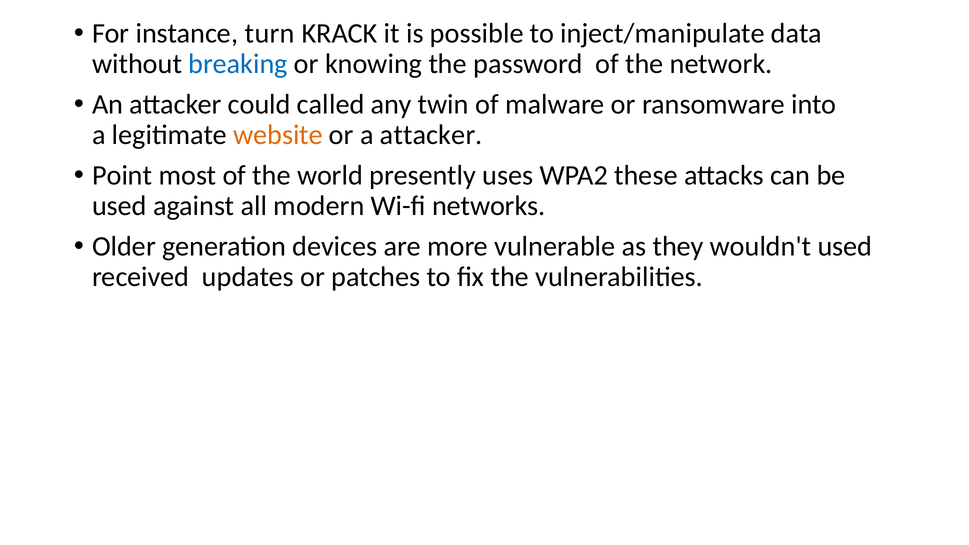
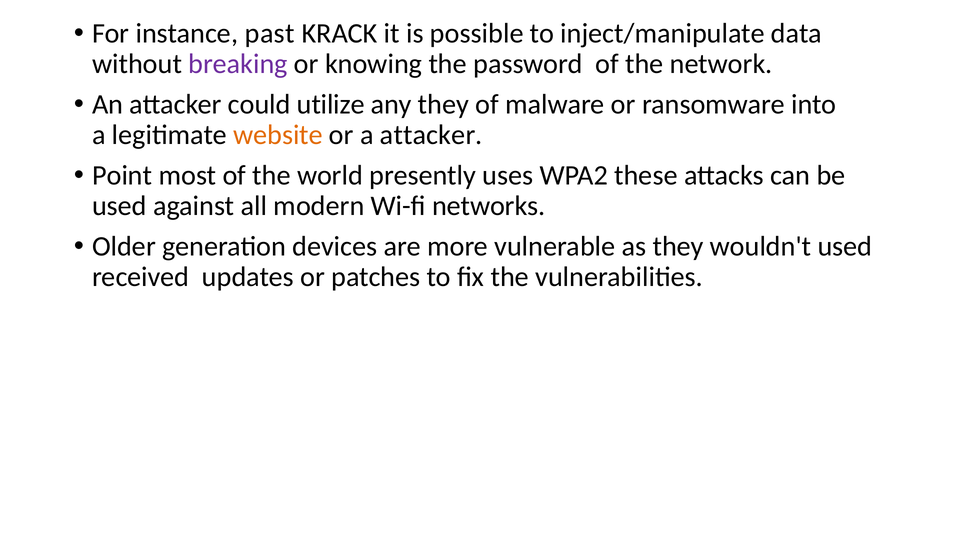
turn: turn -> past (270, 34)
breaking colour: blue -> purple (238, 64)
called: called -> utilize (331, 105)
any twin: twin -> they (443, 105)
